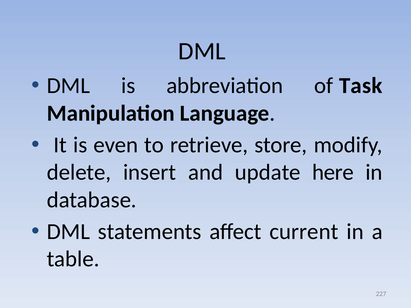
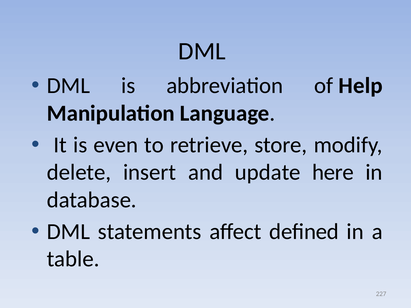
Task: Task -> Help (361, 86)
current: current -> deﬁned (304, 232)
